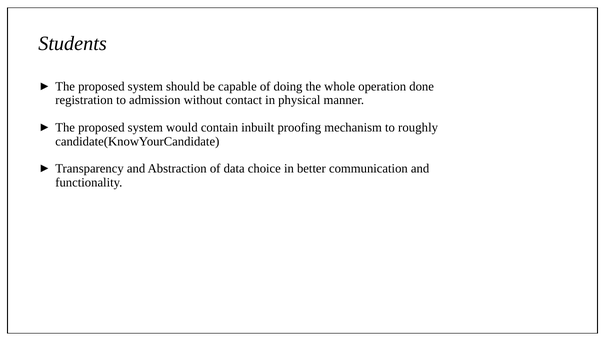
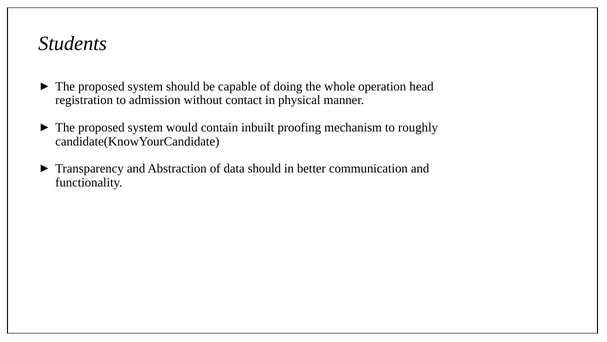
done: done -> head (422, 86)
data choice: choice -> should (264, 168)
